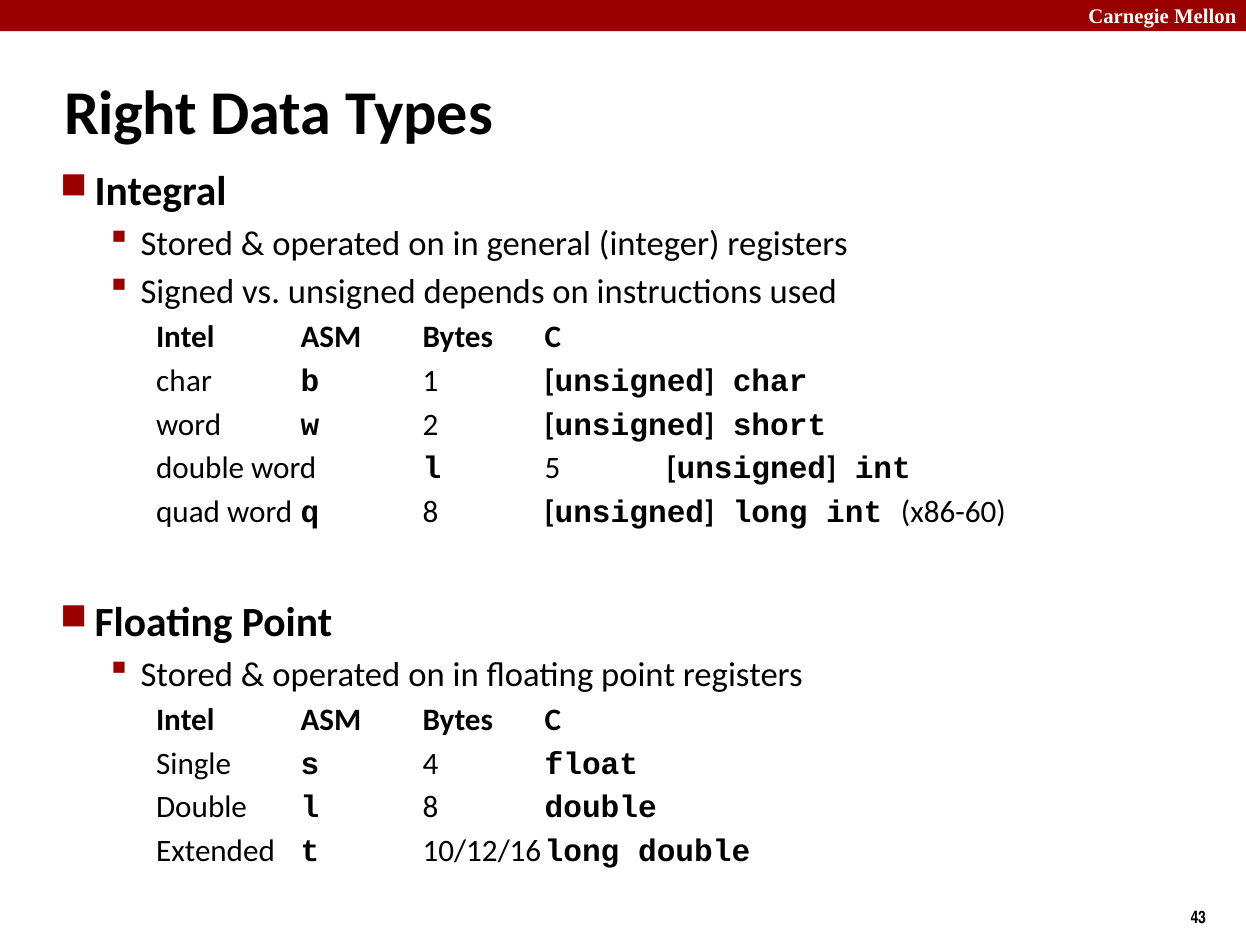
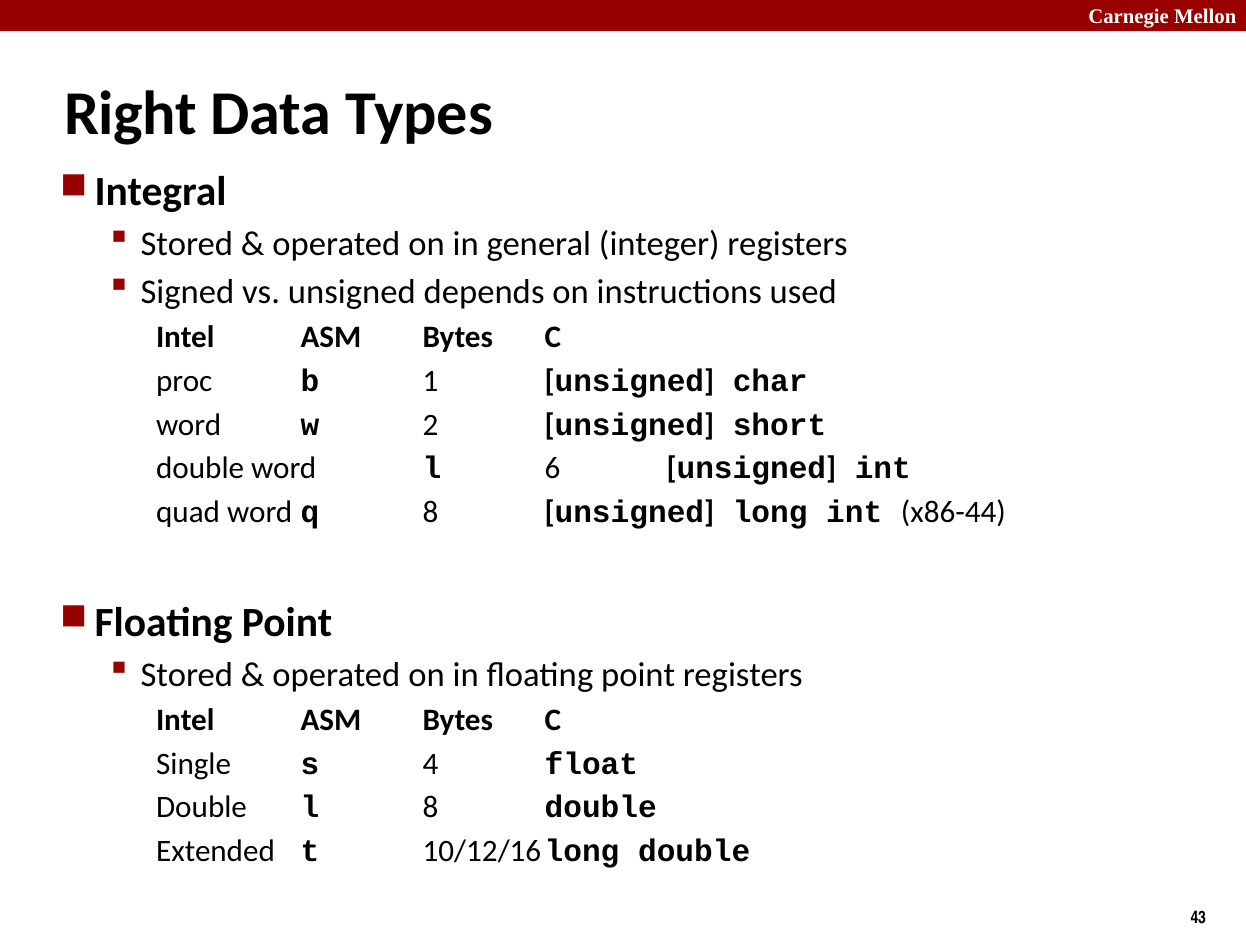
char: char -> proc (184, 381)
5: 5 -> 6 (553, 469)
x86-60: x86-60 -> x86-44 (953, 512)
